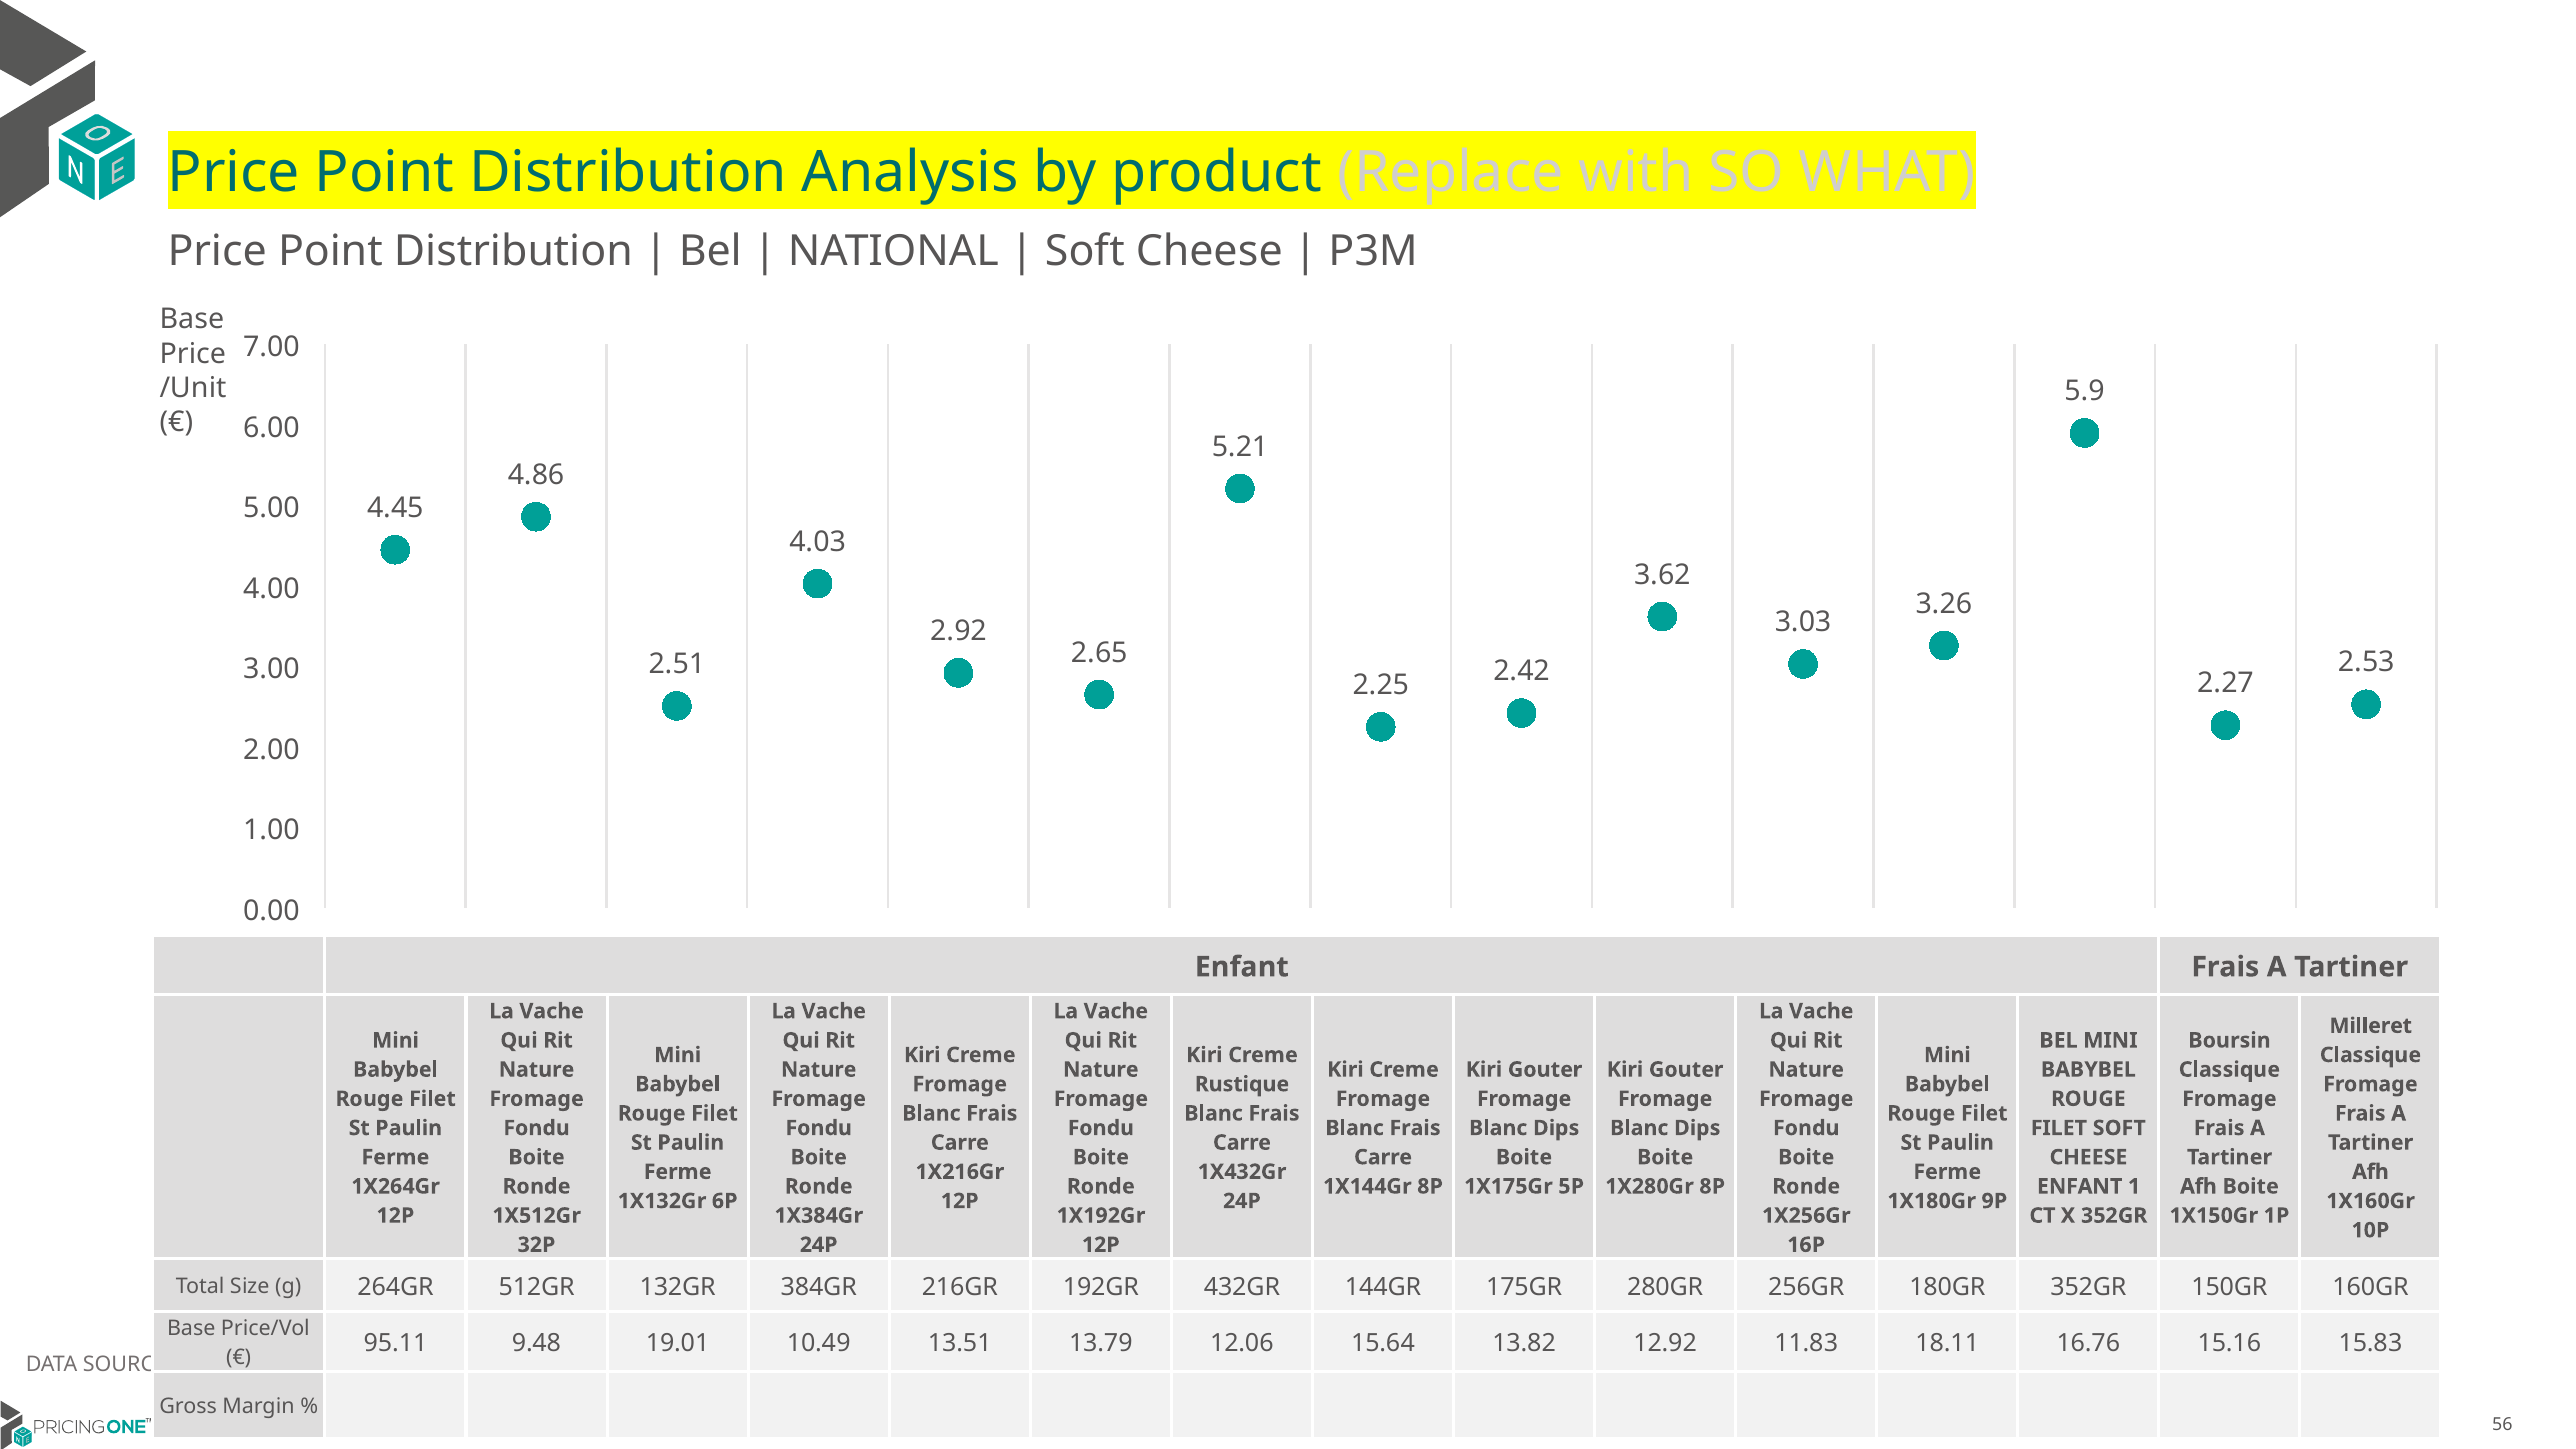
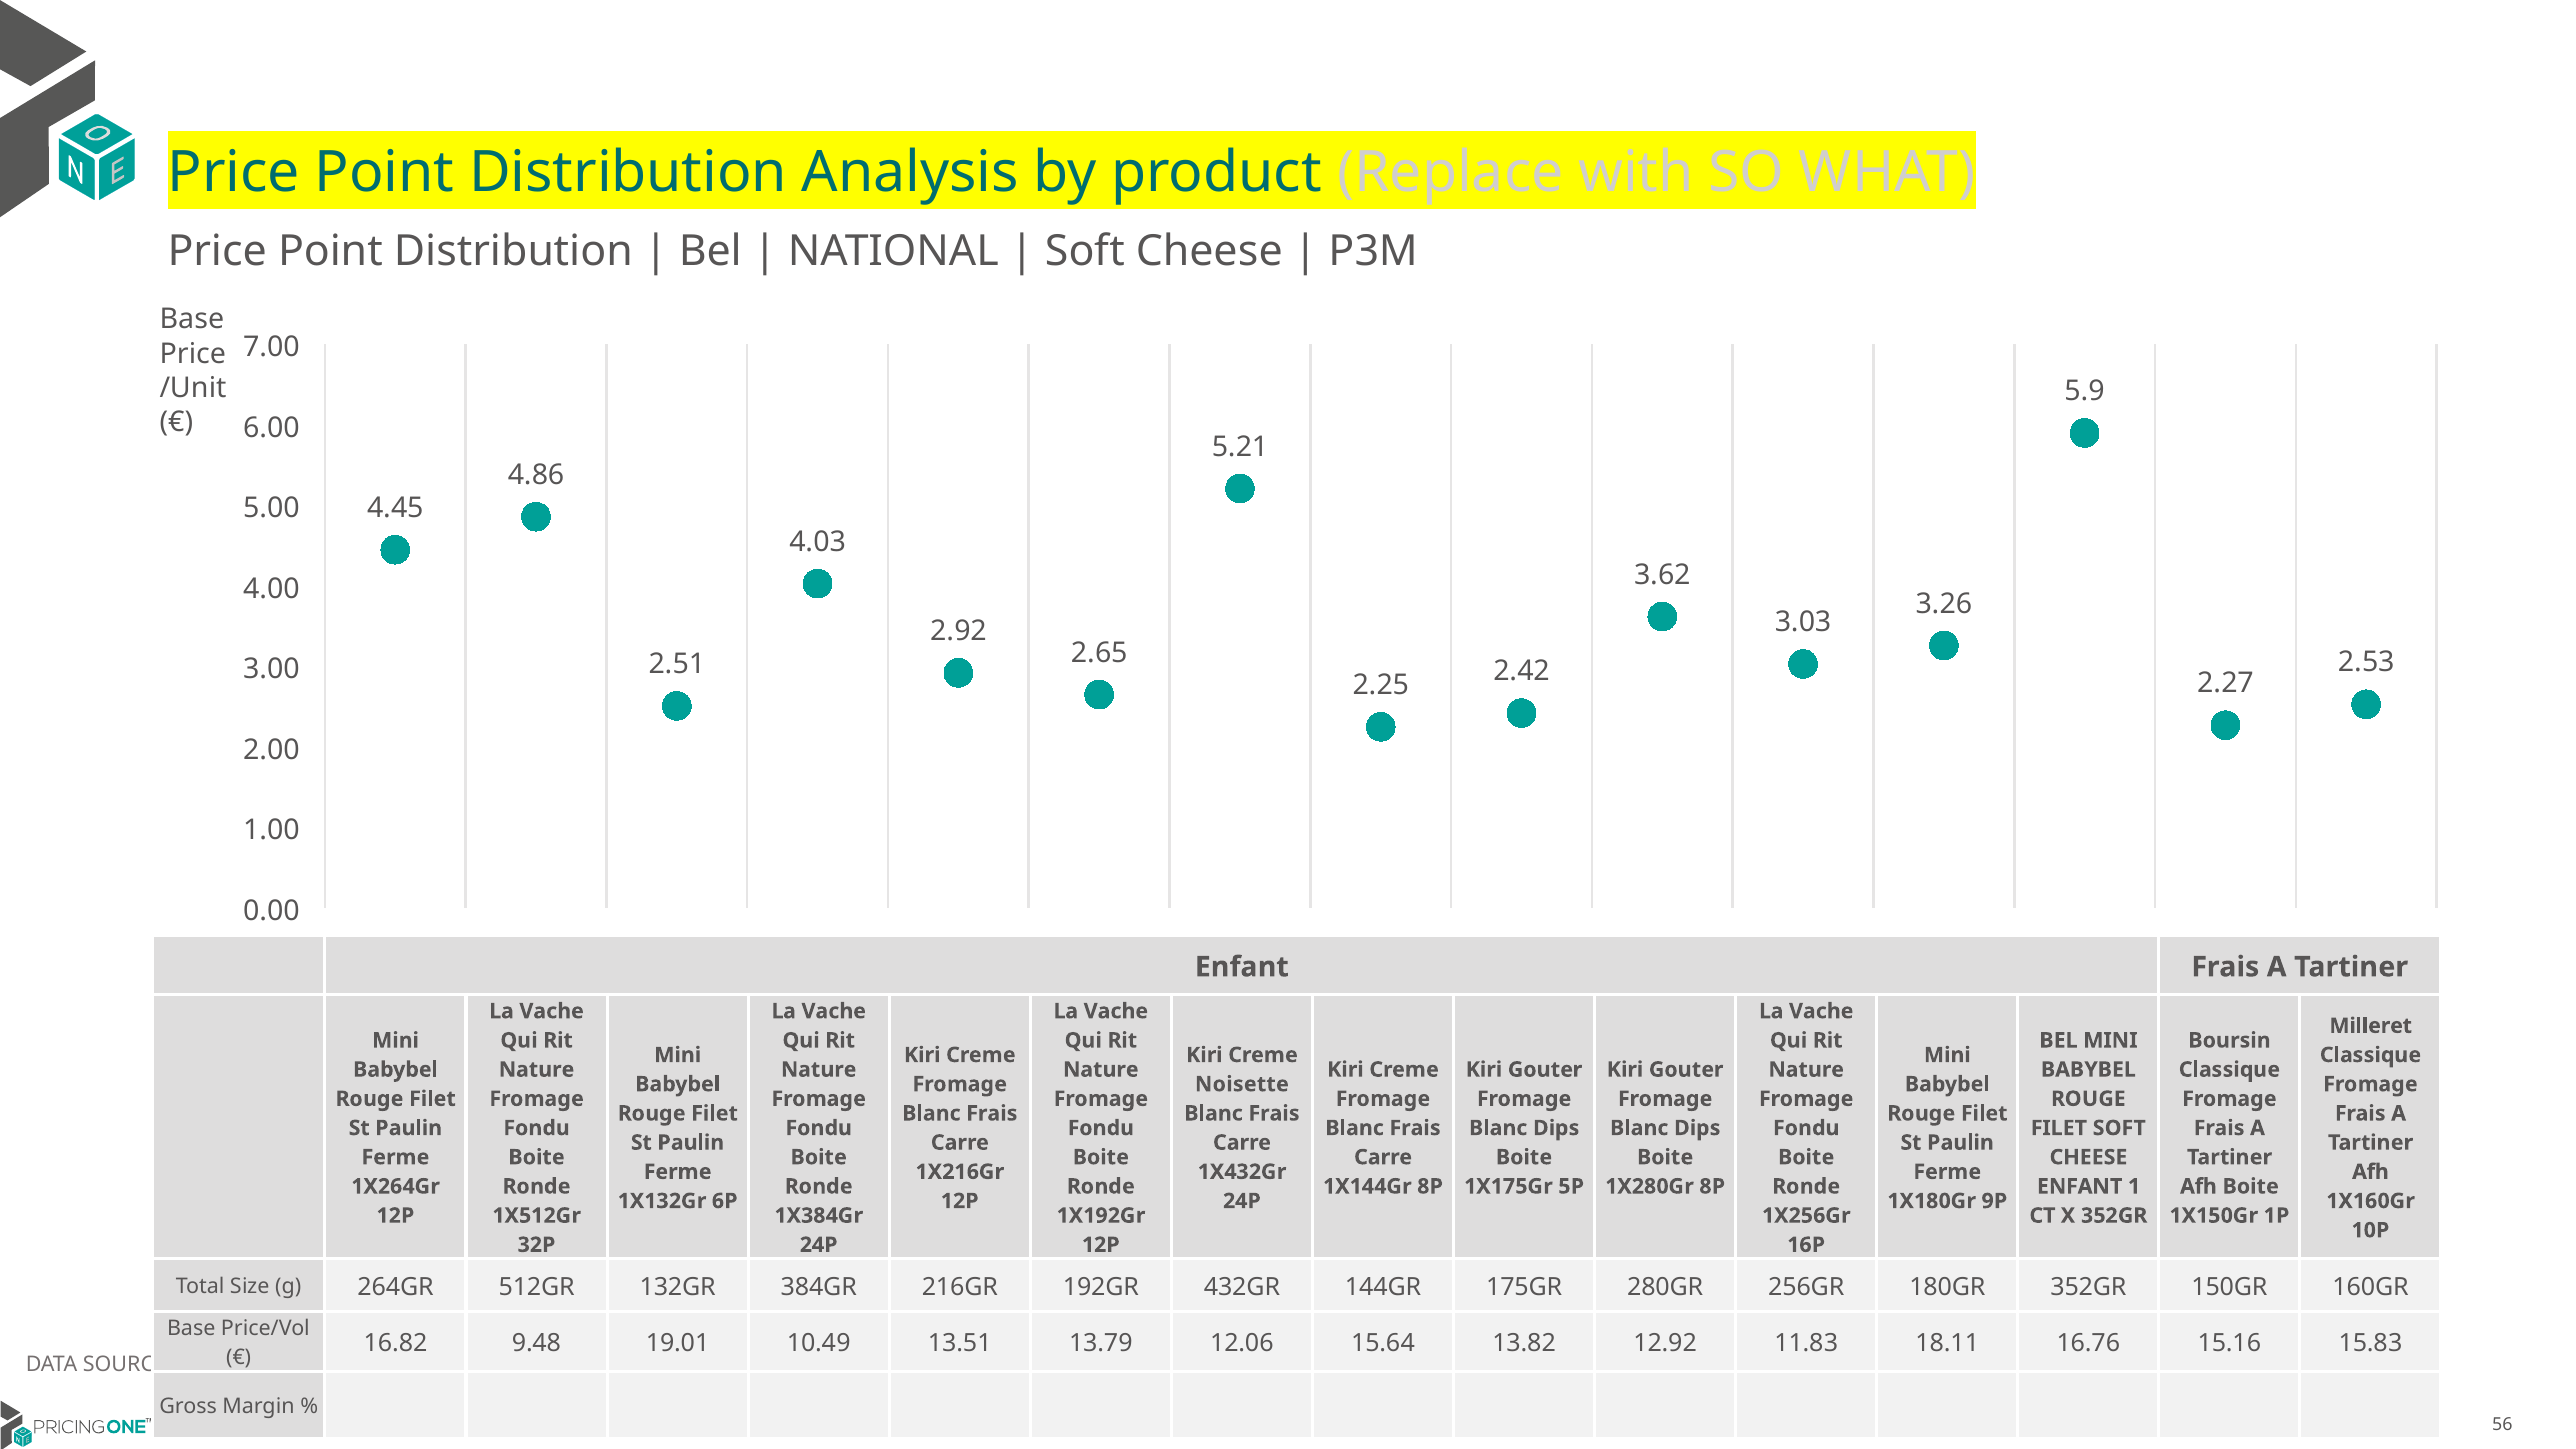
Rustique: Rustique -> Noisette (1242, 1084)
95.11: 95.11 -> 16.82 (396, 1343)
